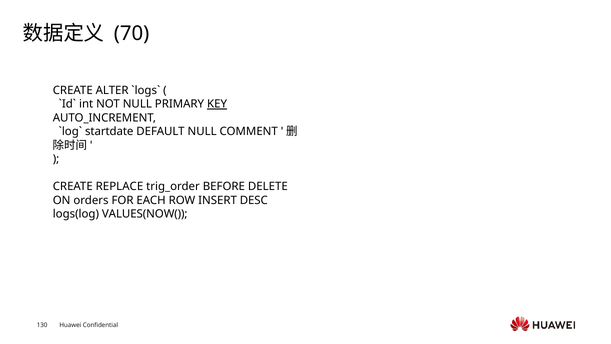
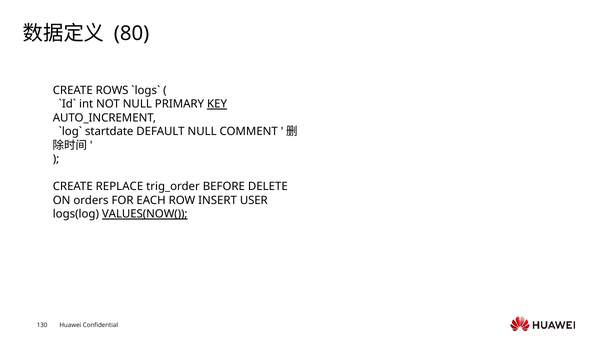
70: 70 -> 80 (132, 33)
ALTER: ALTER -> ROWS (112, 90)
DESC: DESC -> USER (254, 200)
VALUES(NOW( underline: none -> present (145, 214)
